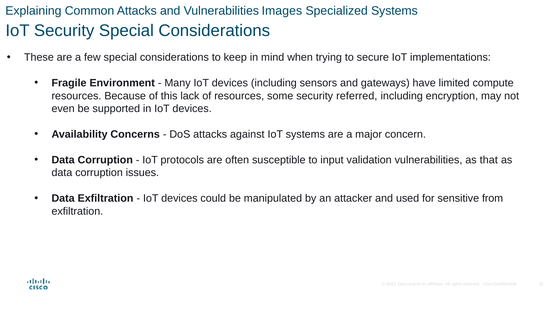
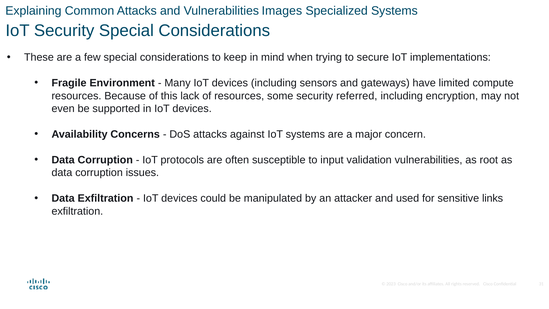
that: that -> root (489, 160)
from: from -> links (493, 198)
